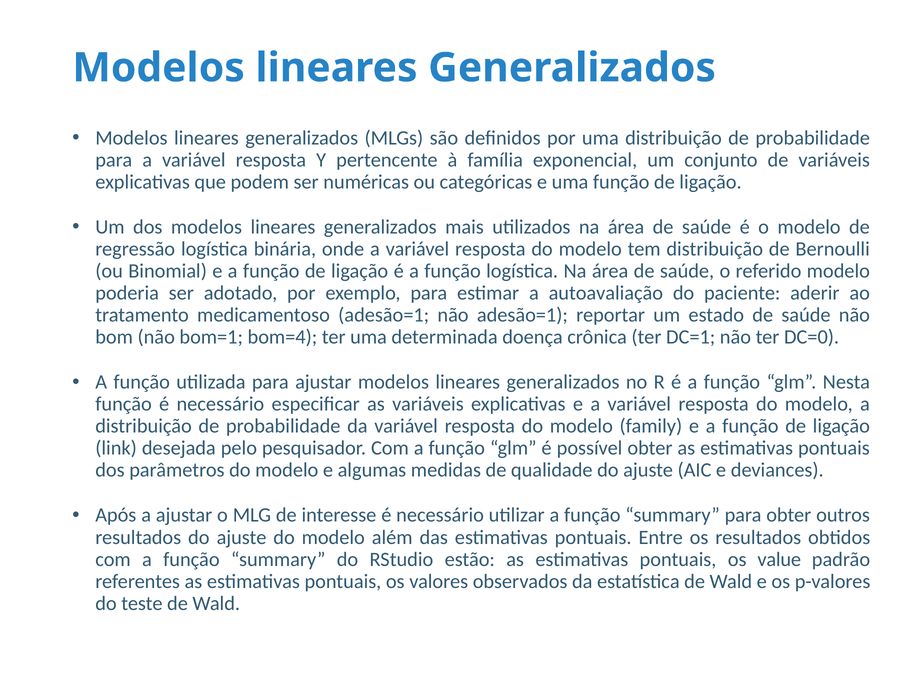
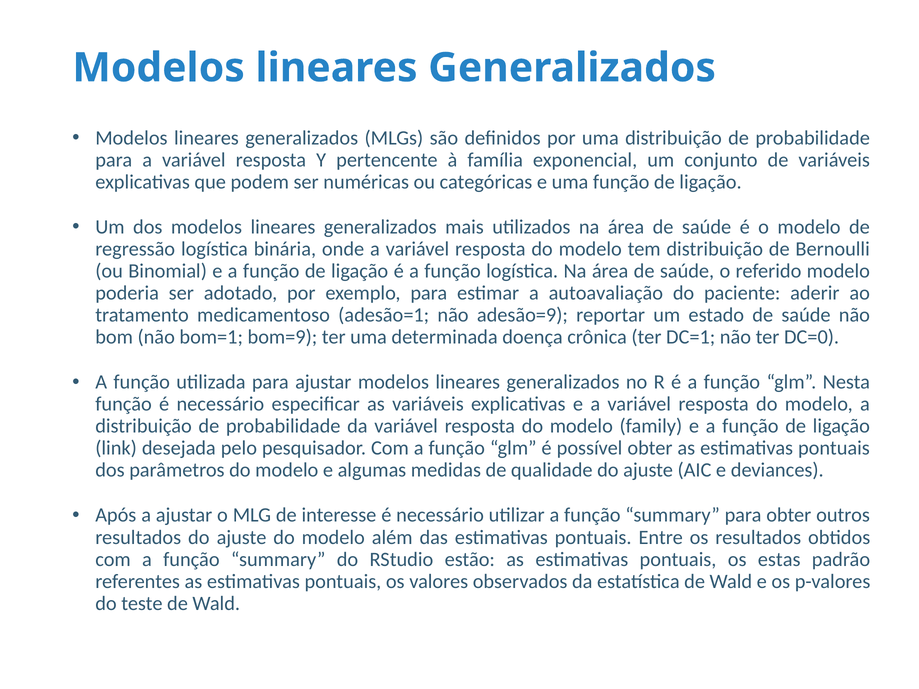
não adesão=1: adesão=1 -> adesão=9 (522, 315)
bom=4: bom=4 -> bom=9 (282, 337)
value: value -> estas (779, 560)
